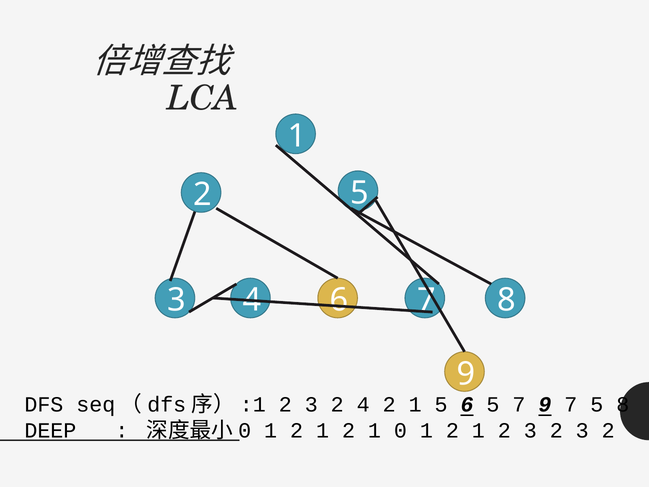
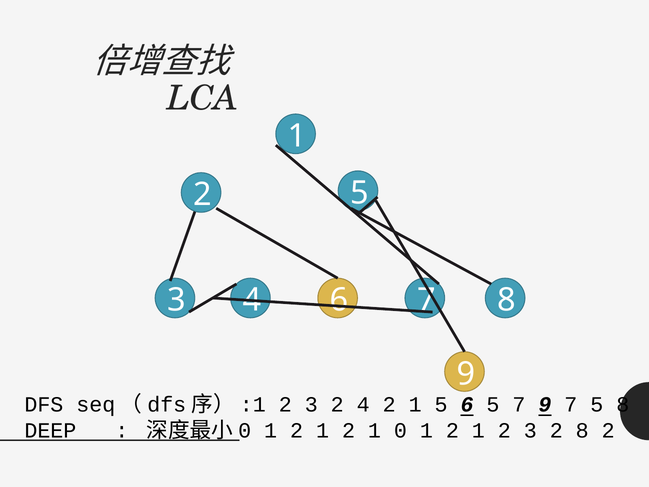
3 2 3: 3 -> 8 (582, 430)
